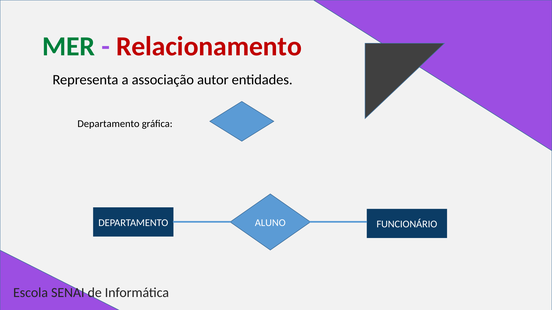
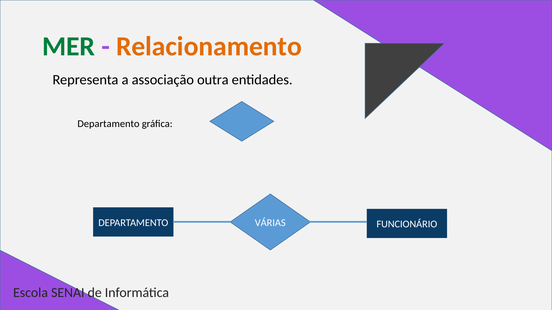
Relacionamento colour: red -> orange (209, 46)
autor: autor -> outra (213, 80)
ALUNO: ALUNO -> VÁRIAS (270, 223)
